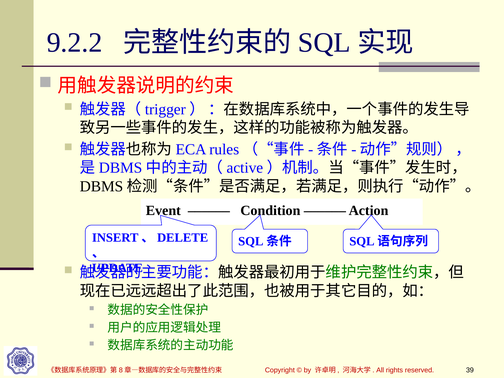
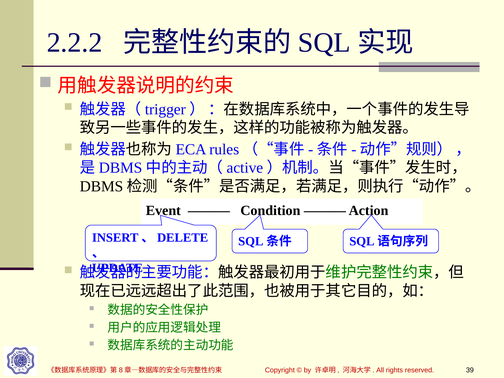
9.2.2: 9.2.2 -> 2.2.2 (75, 43)
